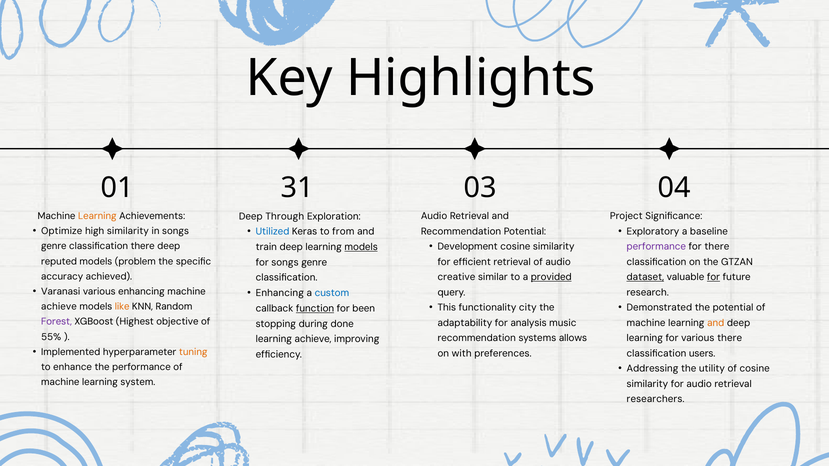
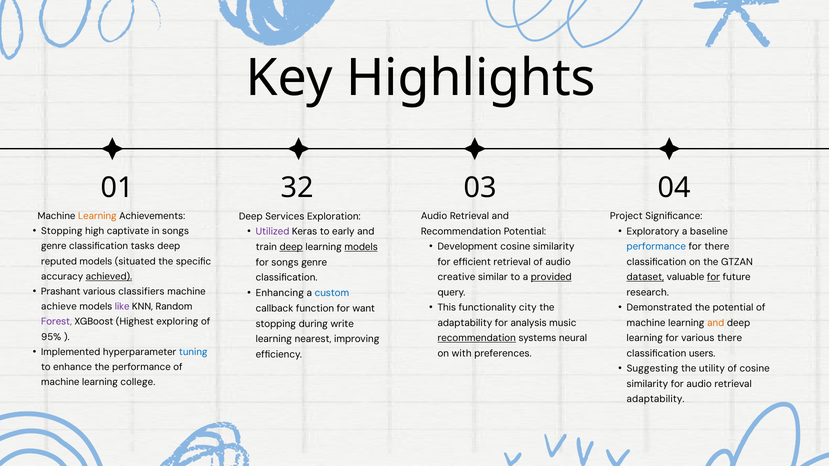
31: 31 -> 32 (297, 188)
Through: Through -> Services (285, 216)
Optimize: Optimize -> Stopping (62, 231)
high similarity: similarity -> captivate (128, 231)
Utilized colour: blue -> purple (273, 232)
from: from -> early (343, 232)
classification there: there -> tasks (143, 246)
performance colour: purple -> blue (656, 247)
deep underline: none -> present (291, 247)
problem: problem -> situated (135, 262)
achieved underline: none -> present (109, 277)
Varanasi: Varanasi -> Prashant (61, 292)
various enhancing: enhancing -> classifiers (141, 292)
like colour: orange -> purple (122, 307)
function underline: present -> none (315, 309)
been: been -> want (364, 309)
objective: objective -> exploring (177, 322)
done: done -> write (342, 324)
55%: 55% -> 95% (51, 337)
recommendation underline: none -> present (477, 338)
allows: allows -> neural (573, 338)
learning achieve: achieve -> nearest (313, 339)
tuning colour: orange -> blue (193, 352)
Addressing: Addressing -> Suggesting (652, 369)
system: system -> college (138, 382)
researchers: researchers -> adaptability (656, 399)
